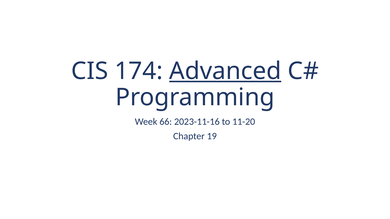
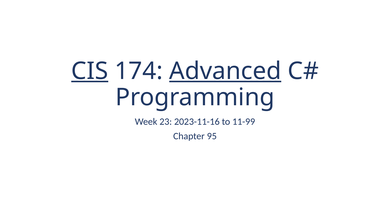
CIS underline: none -> present (90, 71)
66: 66 -> 23 (166, 122)
11-20: 11-20 -> 11-99 (244, 122)
19: 19 -> 95 (212, 136)
